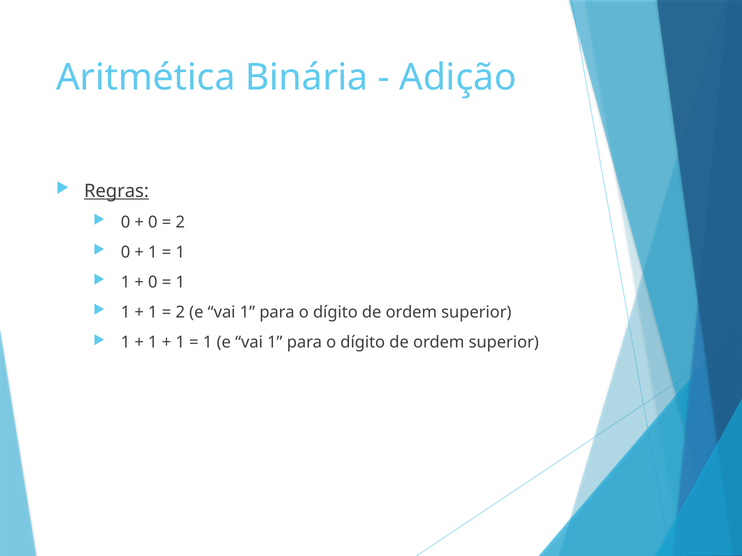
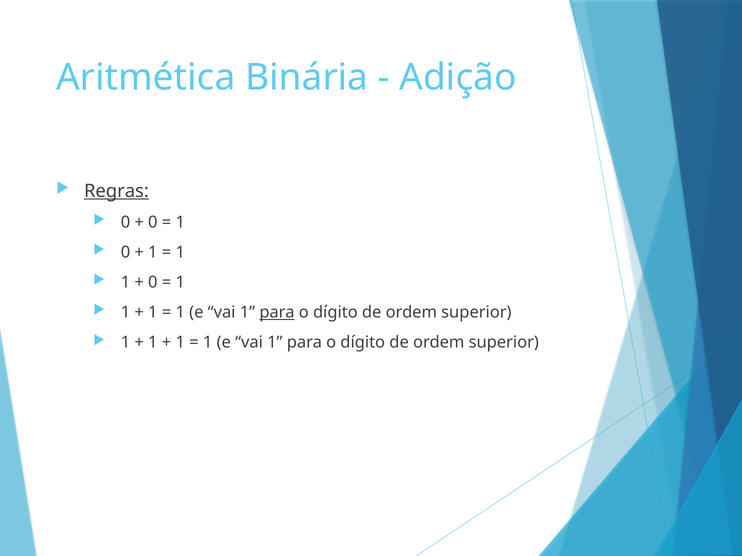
2: 2 -> 1 (180, 222)
2: 2 -> 1 (180, 313)
para underline: none -> present (277, 313)
